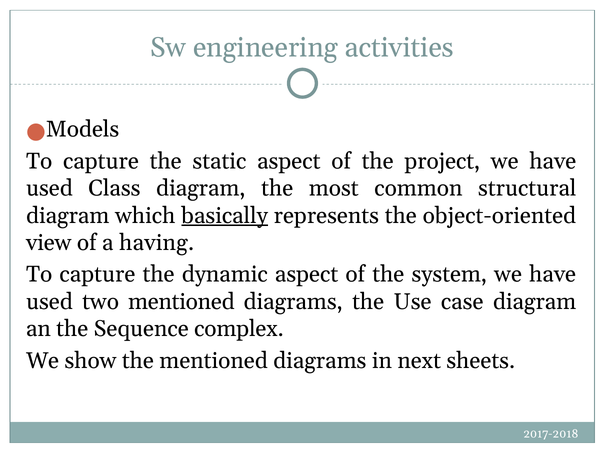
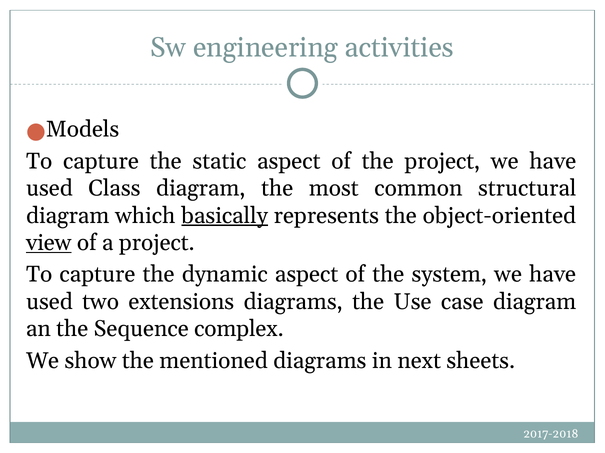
view underline: none -> present (49, 243)
a having: having -> project (157, 243)
two mentioned: mentioned -> extensions (181, 302)
